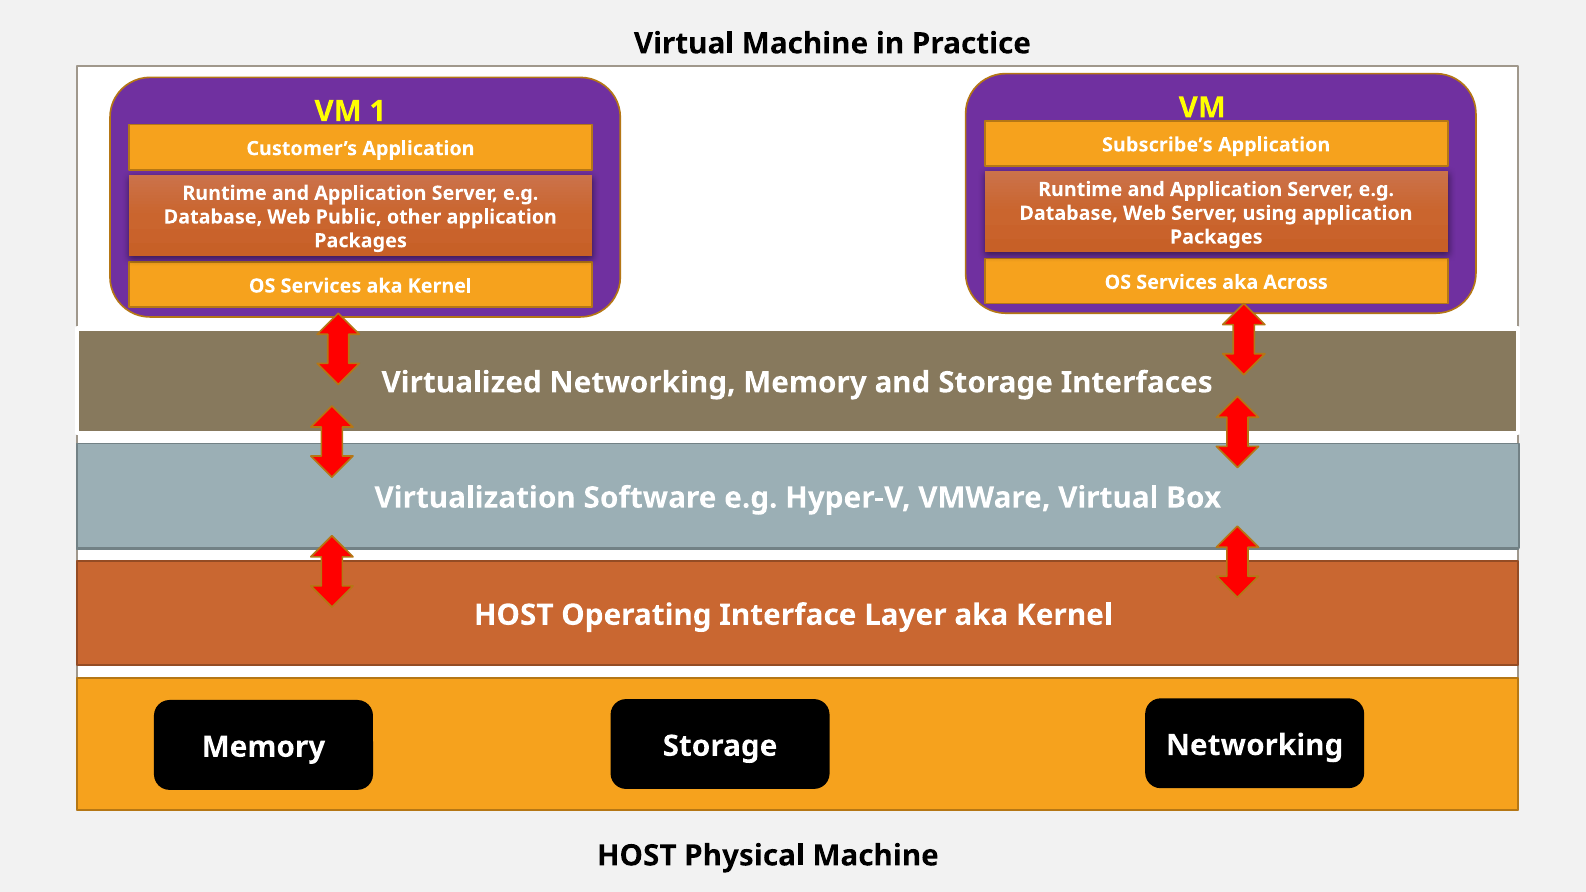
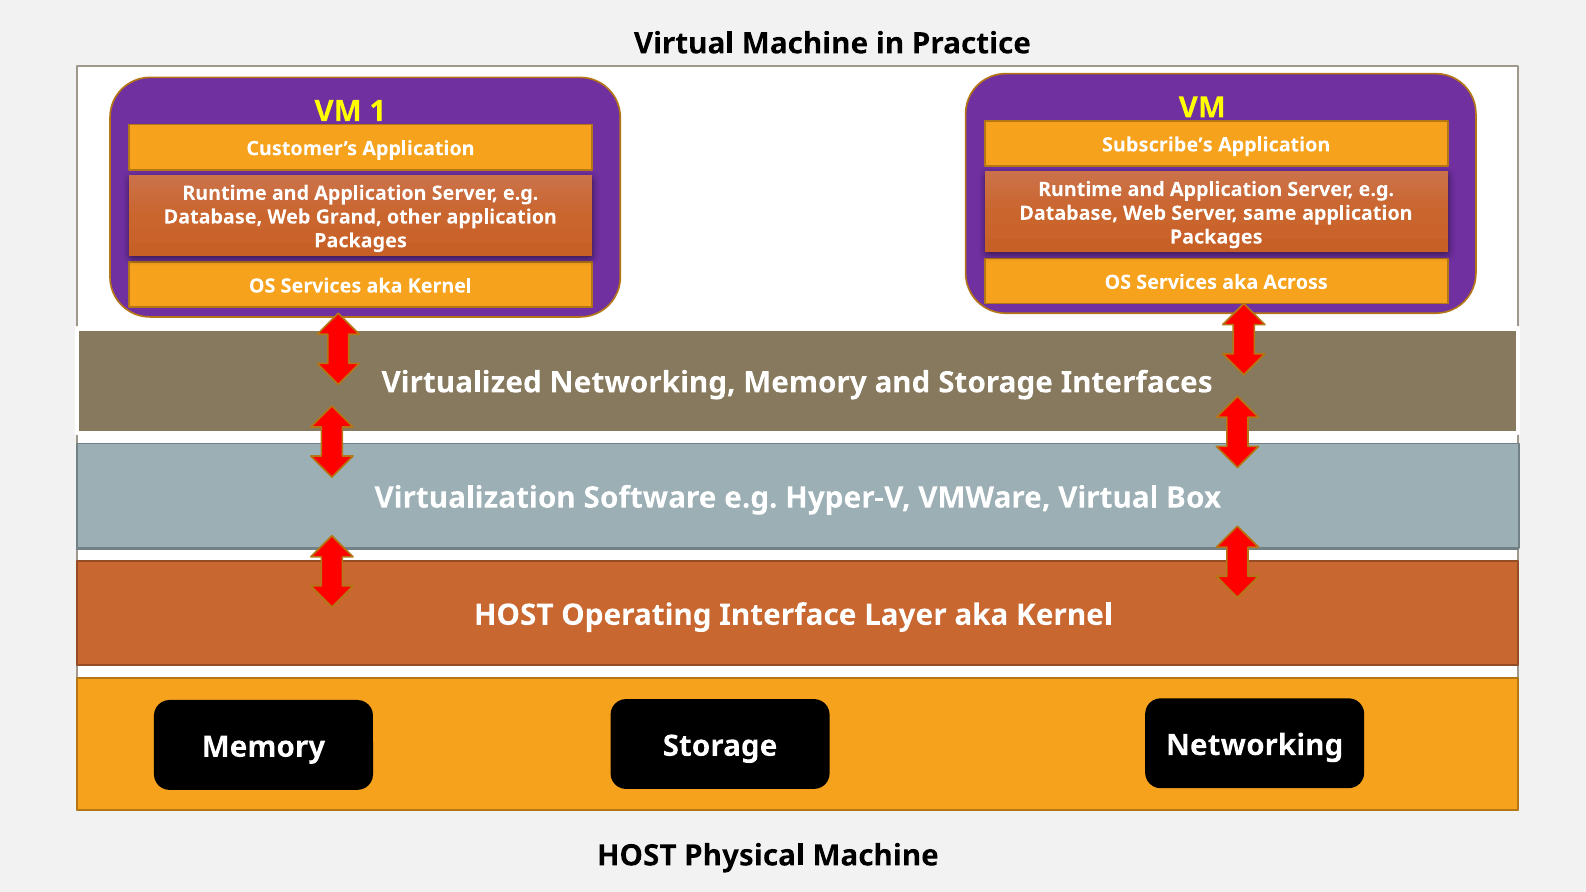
using: using -> same (1270, 213)
Public: Public -> Grand (349, 217)
